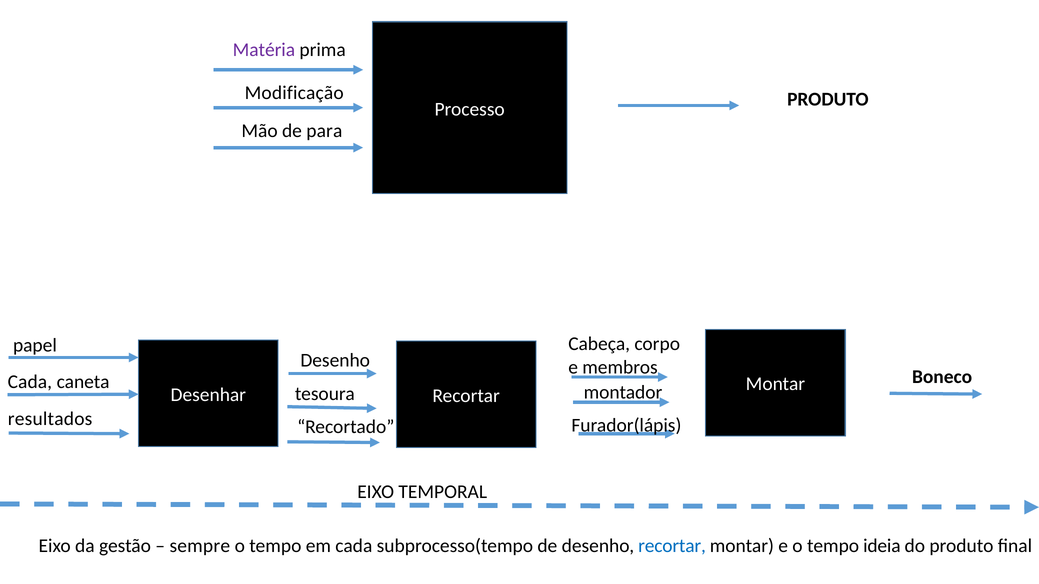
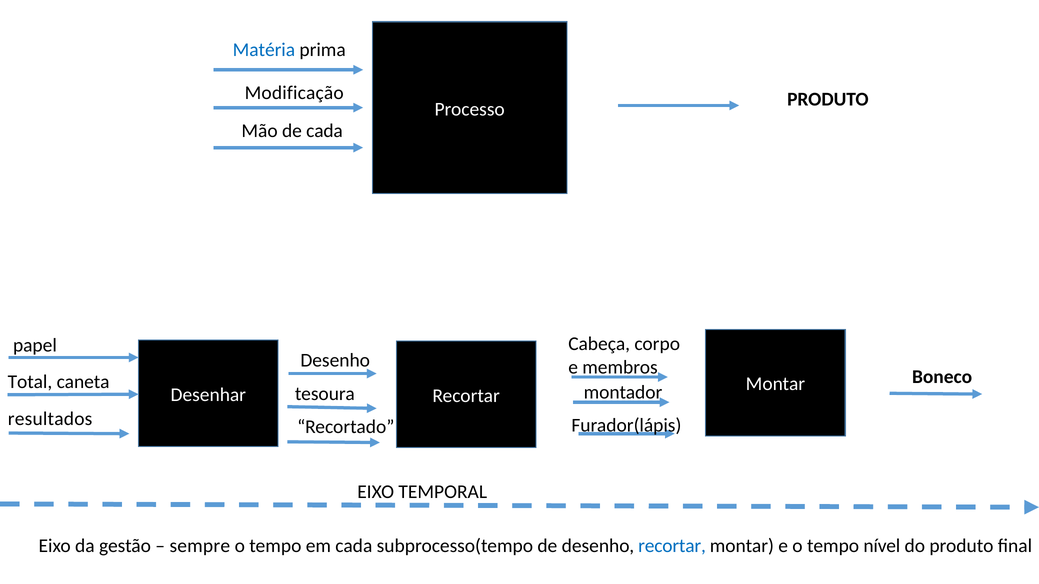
Matéria colour: purple -> blue (264, 50)
de para: para -> cada (324, 131)
Cada: Cada -> Total (30, 382)
ideia: ideia -> nível (882, 546)
